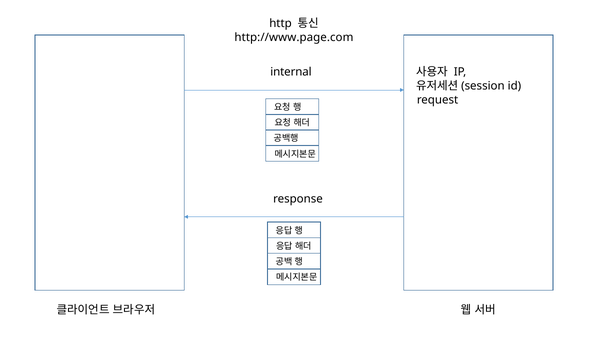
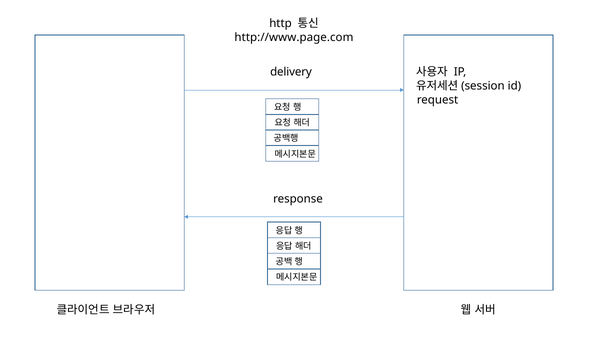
internal: internal -> delivery (291, 72)
